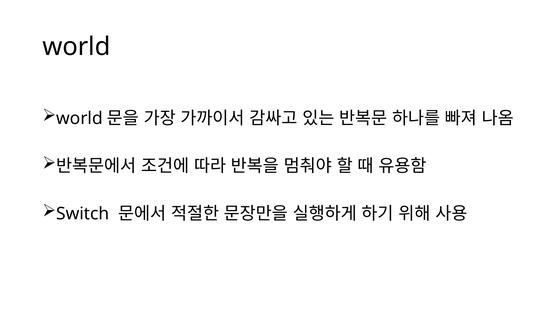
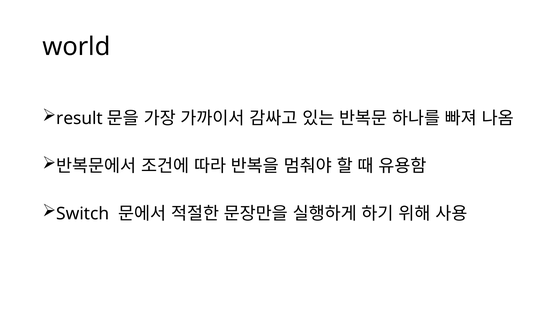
world: world -> result (80, 118)
